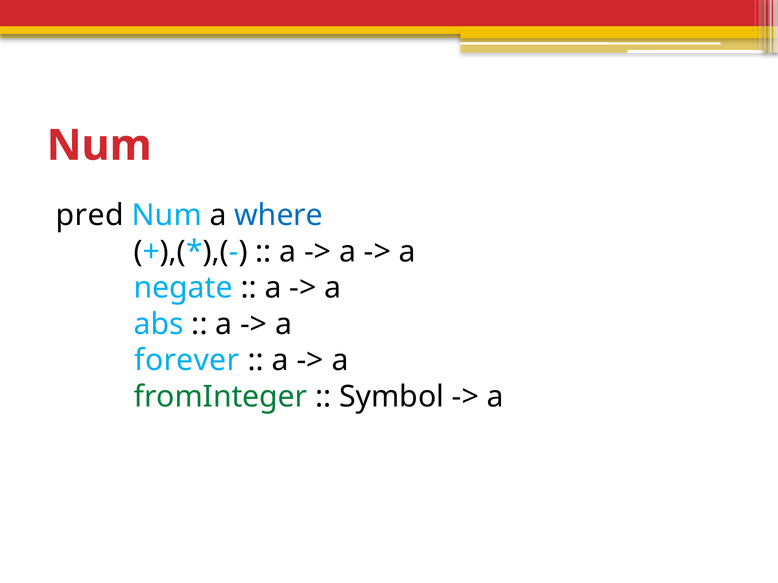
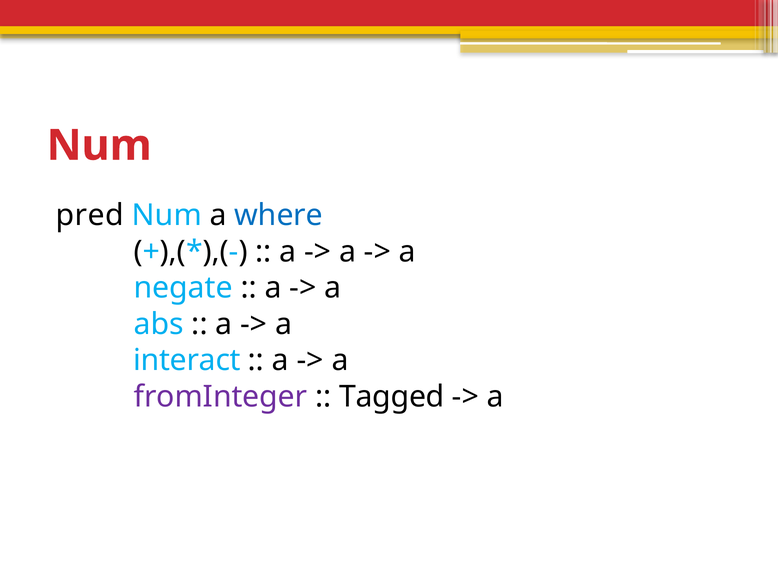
forever: forever -> interact (187, 361)
fromInteger colour: green -> purple (221, 397)
Symbol: Symbol -> Tagged (392, 397)
